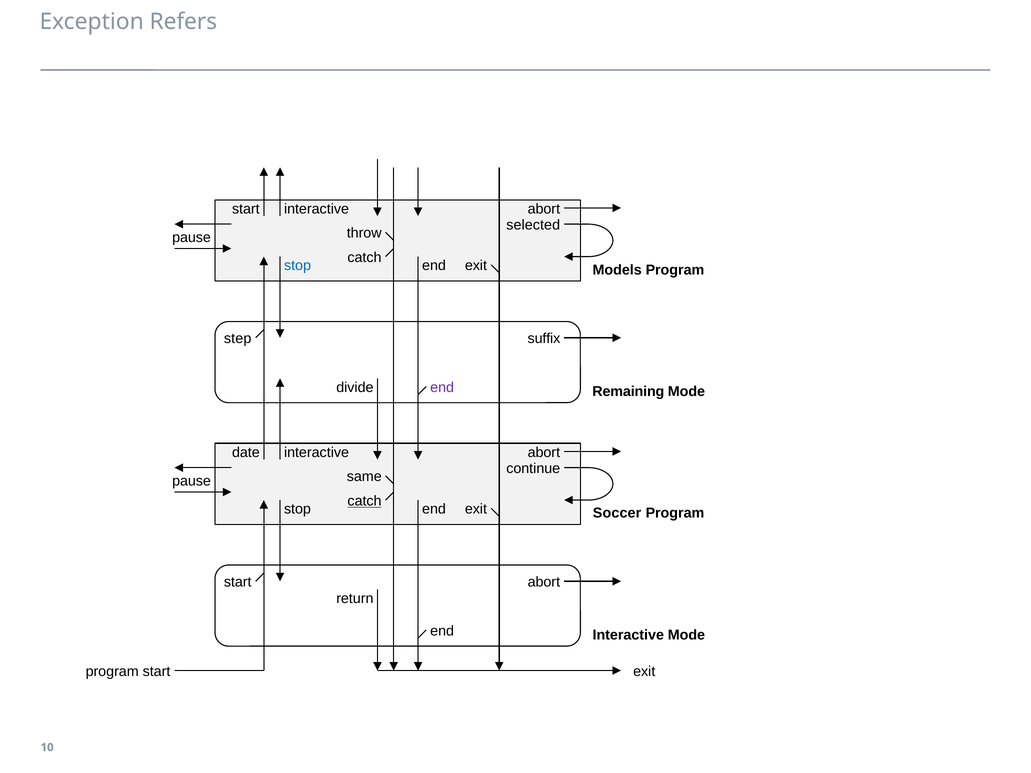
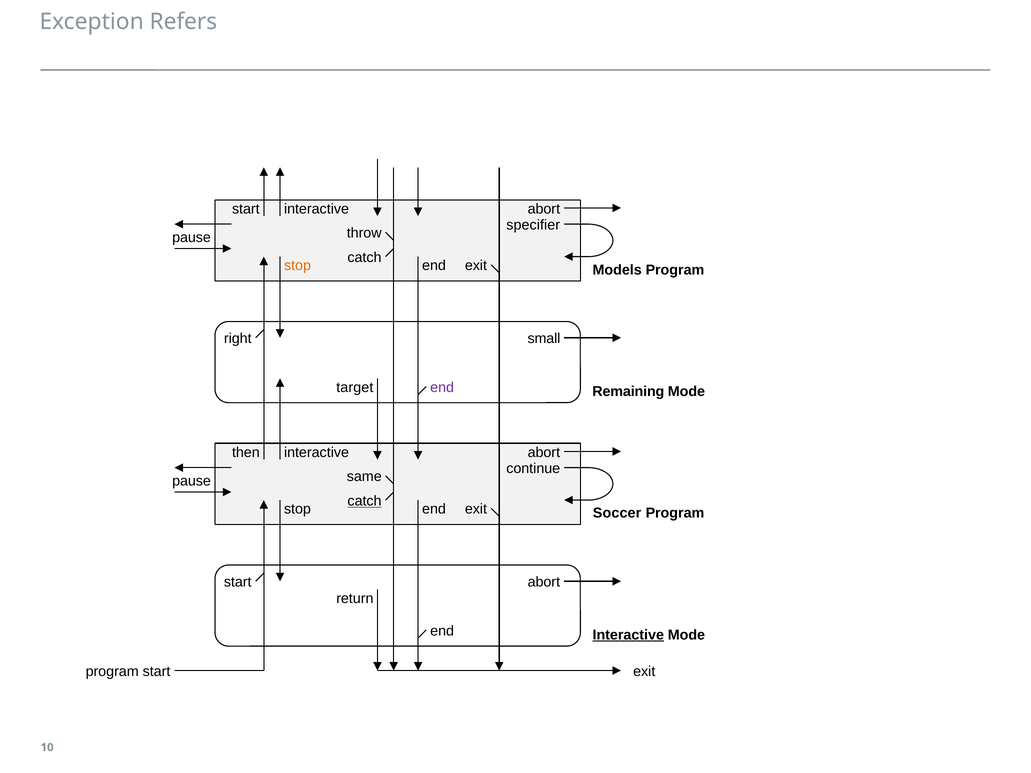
selected: selected -> specifier (533, 225)
stop colour: blue -> orange (298, 266)
step: step -> right (238, 339)
suffix: suffix -> small (544, 339)
divide: divide -> target (355, 388)
date: date -> then (246, 453)
Interactive underline: none -> present (628, 635)
